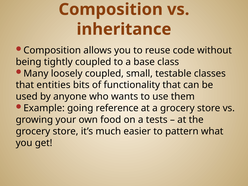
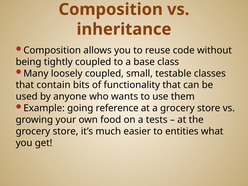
entities: entities -> contain (54, 85)
pattern: pattern -> entities (182, 131)
